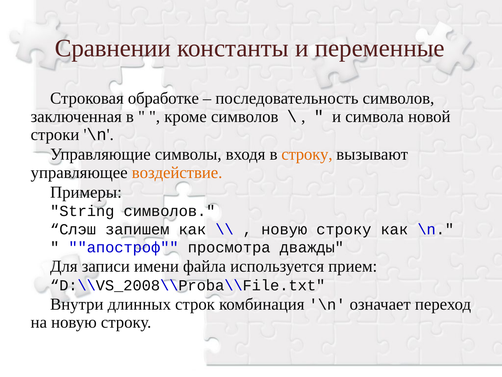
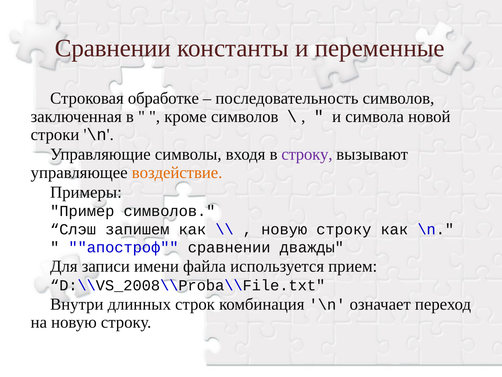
строку colour: orange -> purple (307, 154)
String: String -> Пример (82, 211)
апостроф просмотра: просмотра -> сравнении (229, 247)
